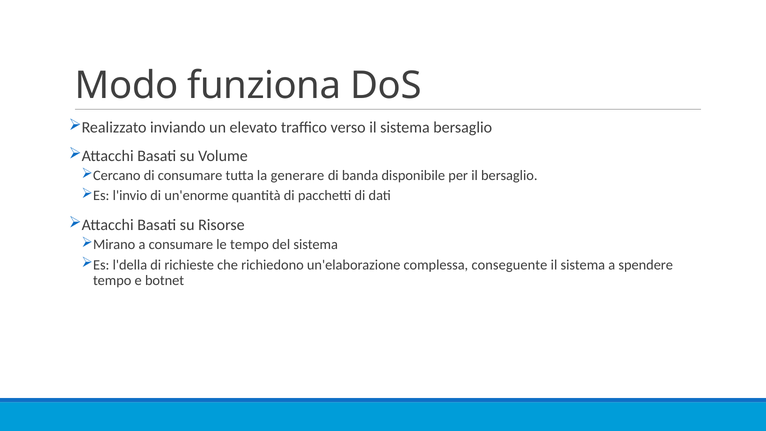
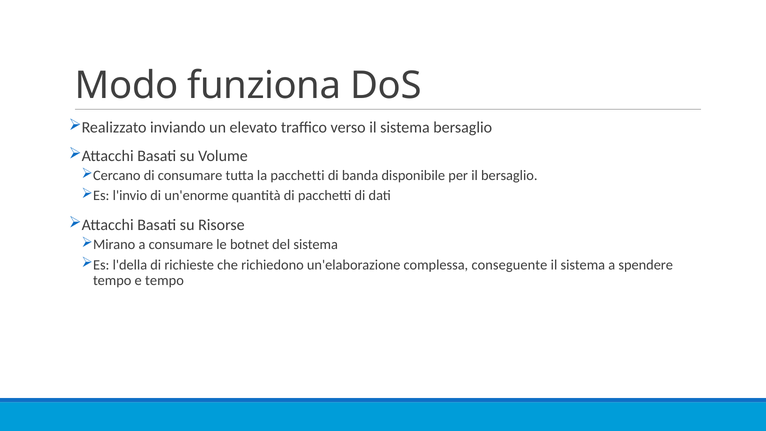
la generare: generare -> pacchetti (297, 175)
le tempo: tempo -> botnet (250, 244)
e botnet: botnet -> tempo (164, 280)
